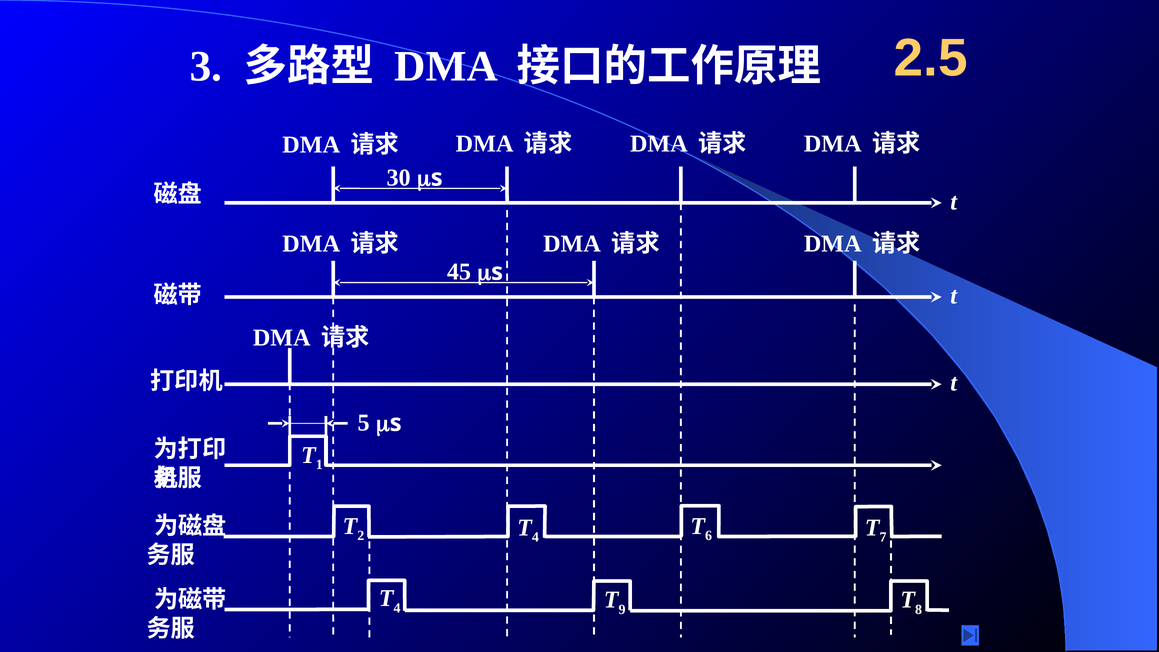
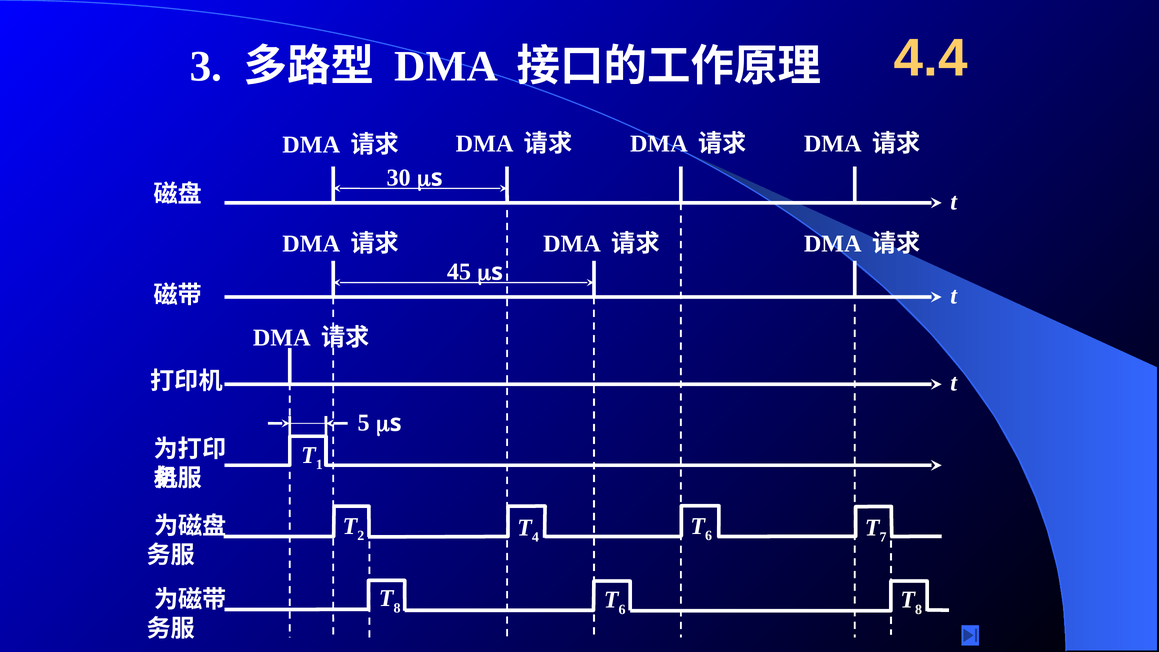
2.5: 2.5 -> 4.4 (931, 58)
4: 4 -> 8 (397, 608)
9: 9 -> 6 (622, 609)
